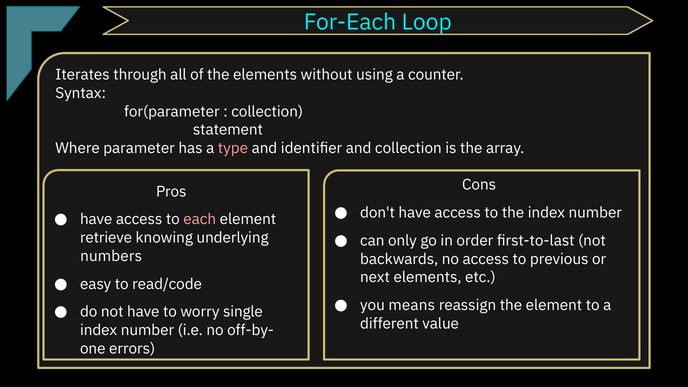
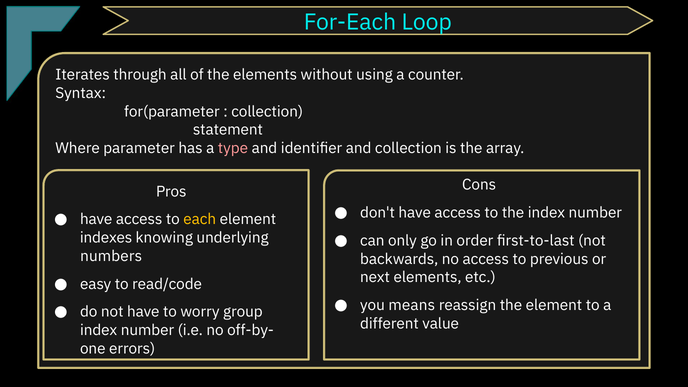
each colour: pink -> yellow (200, 219)
retrieve: retrieve -> indexes (106, 238)
single: single -> group (243, 312)
